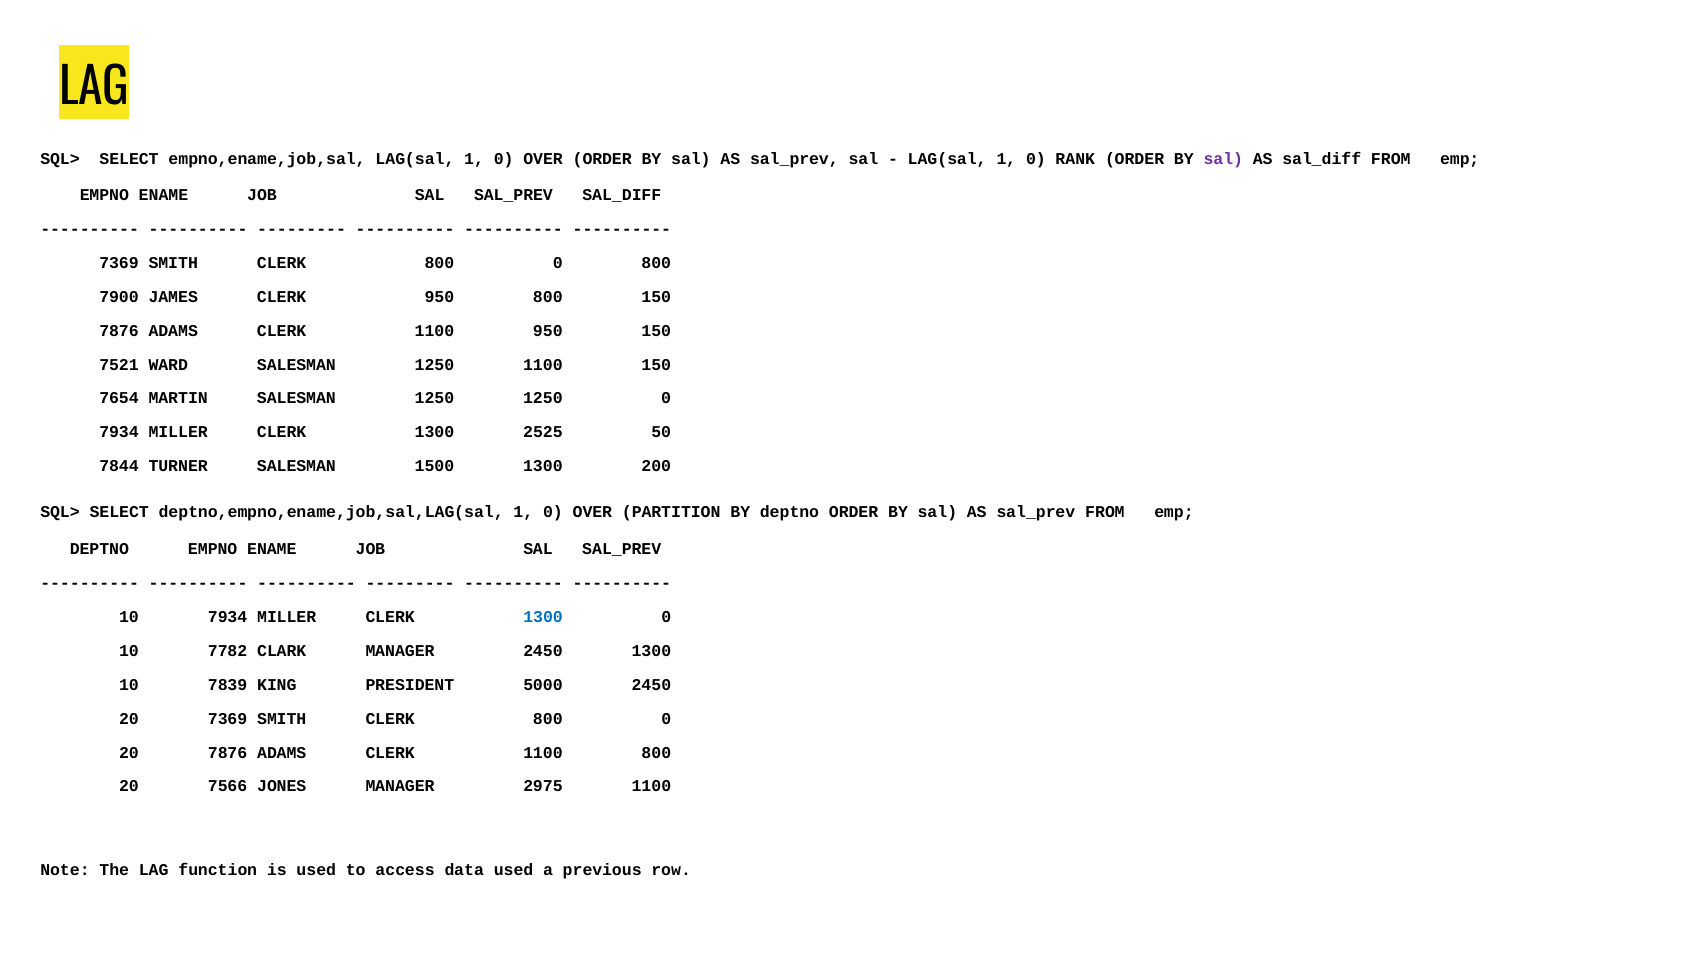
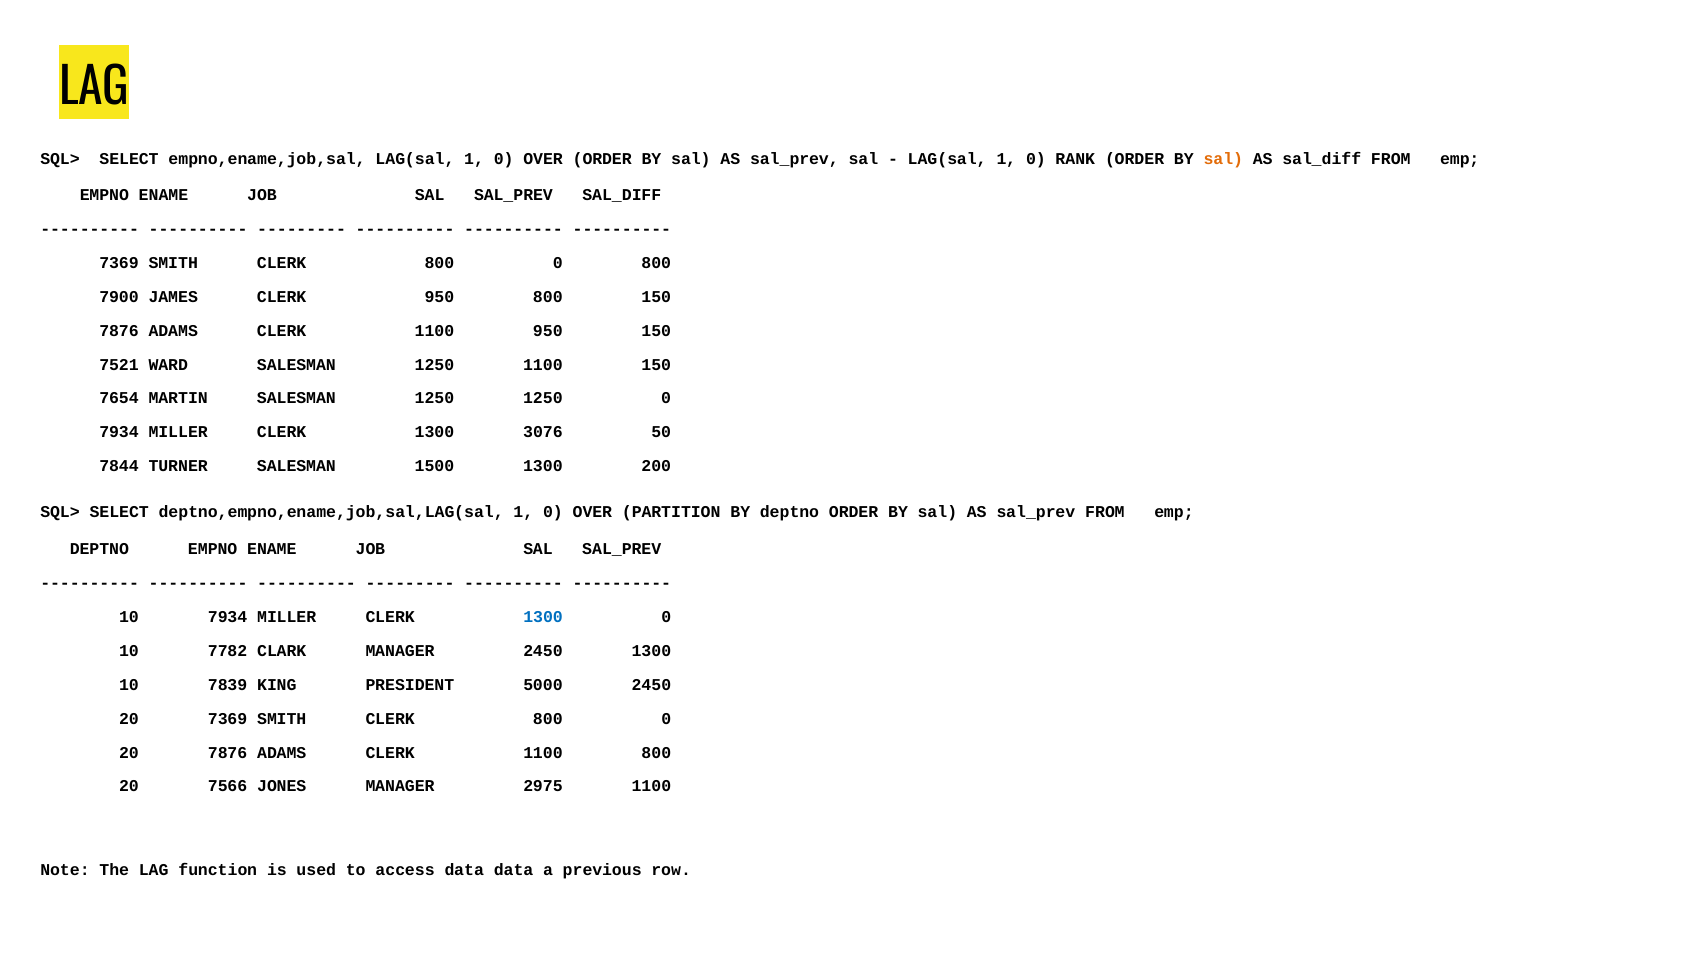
sal colour: purple -> orange (1223, 159)
2525: 2525 -> 3076 (543, 432)
data used: used -> data (514, 870)
